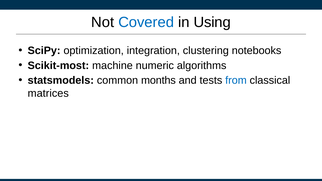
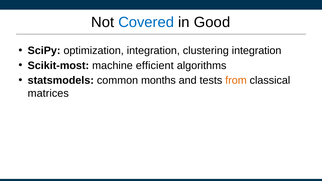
Using: Using -> Good (212, 22)
clustering notebooks: notebooks -> integration (257, 51)
numeric: numeric -> efficient (155, 66)
from colour: blue -> orange (236, 80)
